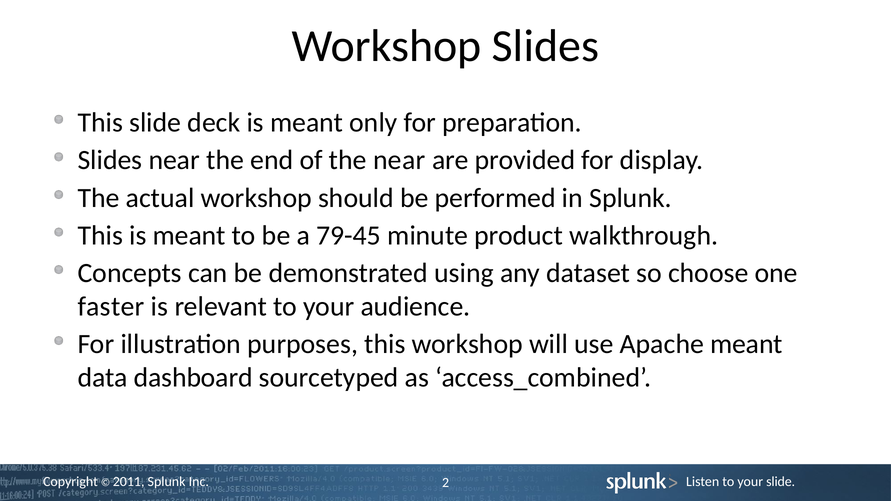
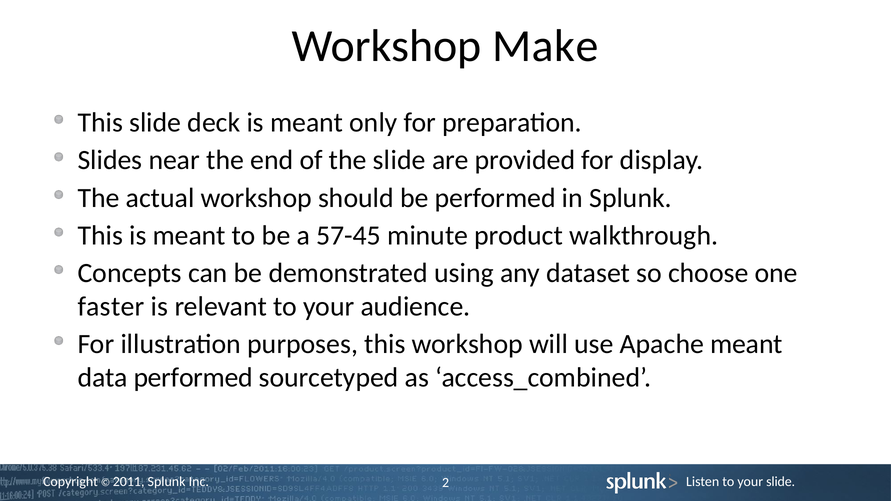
Workshop Slides: Slides -> Make (545, 46)
the near: near -> slide (399, 160)
79-45: 79-45 -> 57-45 (349, 235)
data dashboard: dashboard -> performed (193, 377)
